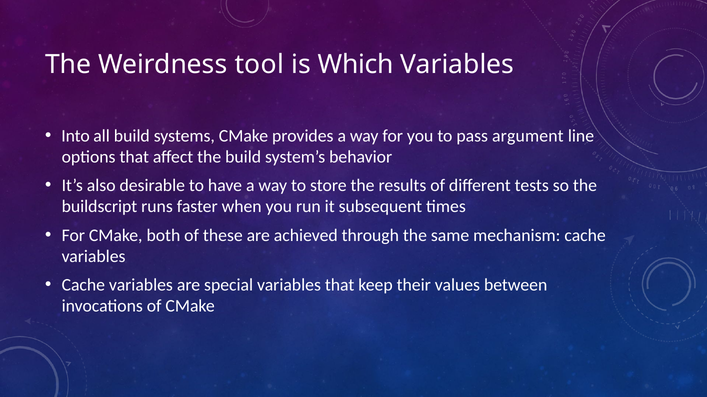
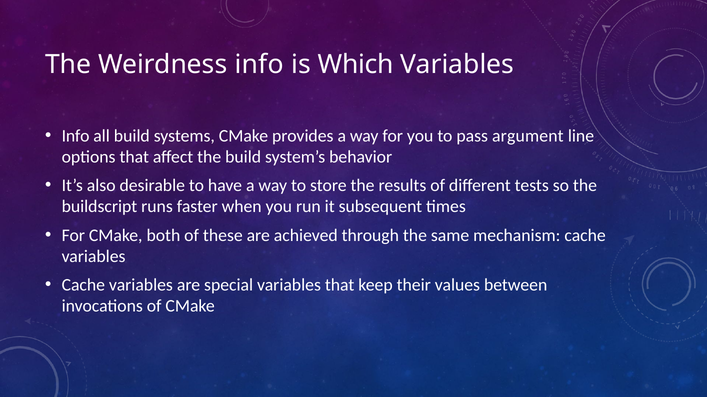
Weirdness tool: tool -> info (259, 64)
Into: Into -> Info (76, 136)
